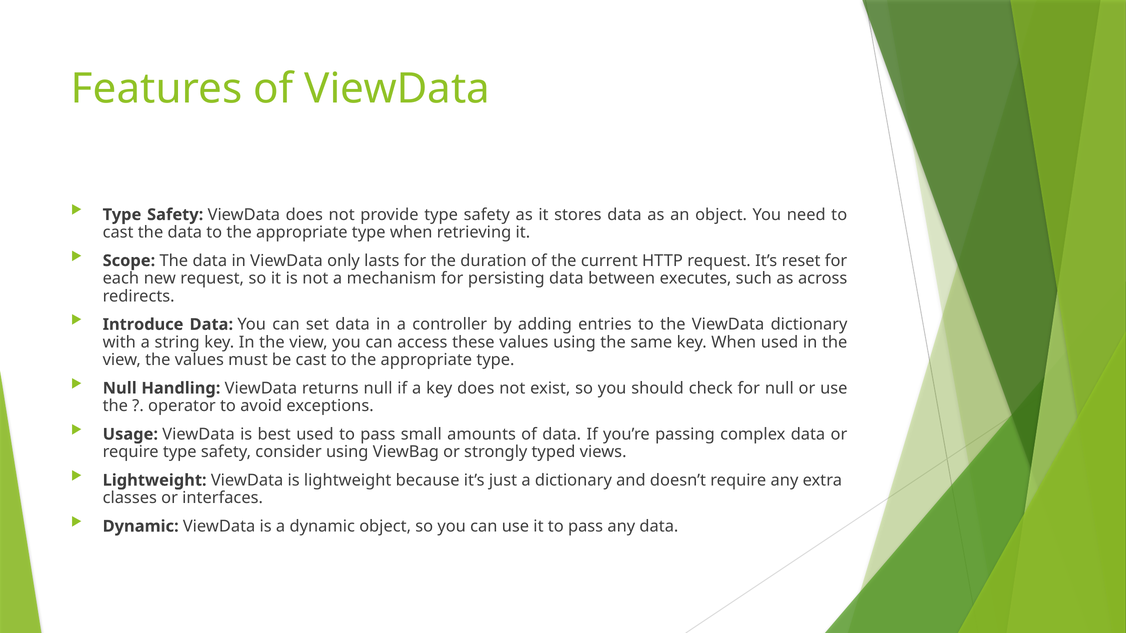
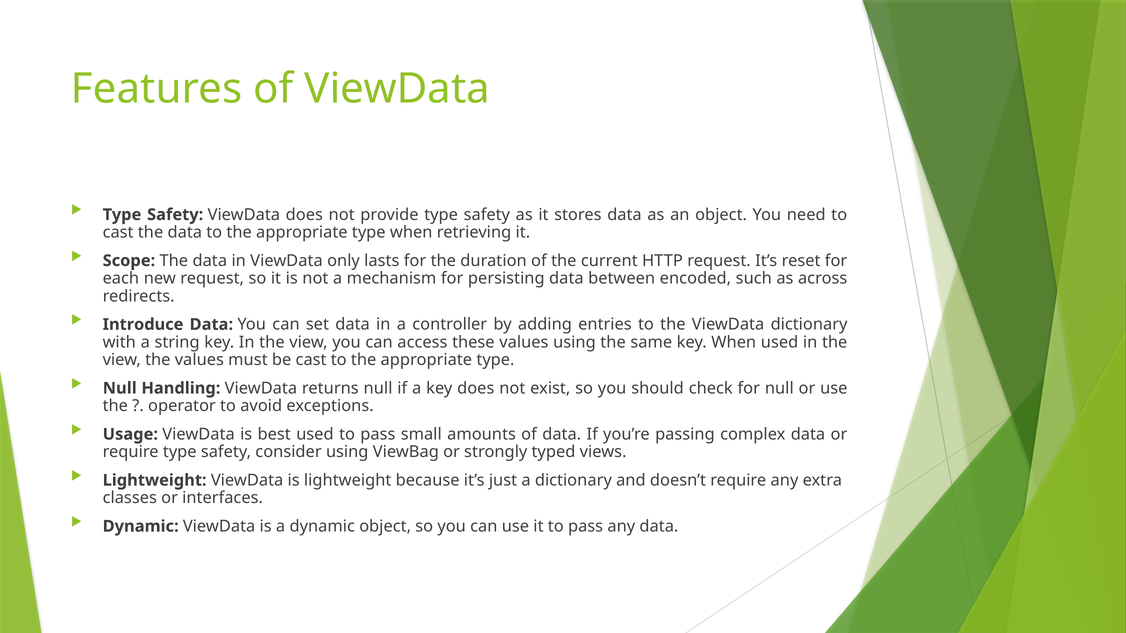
executes: executes -> encoded (695, 279)
